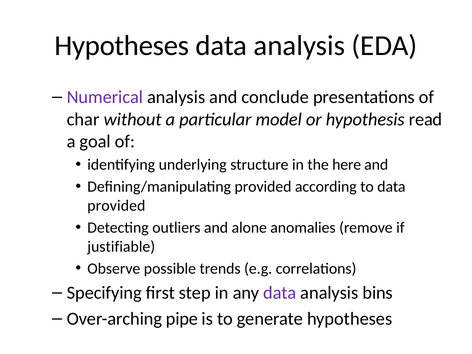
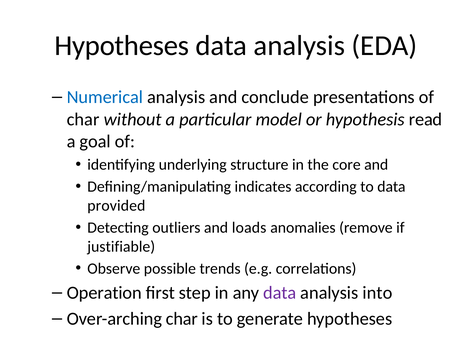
Numerical colour: purple -> blue (105, 97)
here: here -> core (347, 165)
Defining/manipulating provided: provided -> indicates (263, 187)
alone: alone -> loads (249, 228)
Specifying: Specifying -> Operation (104, 293)
bins: bins -> into (378, 293)
Over-arching pipe: pipe -> char (182, 319)
